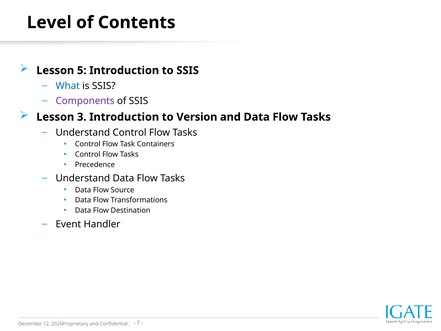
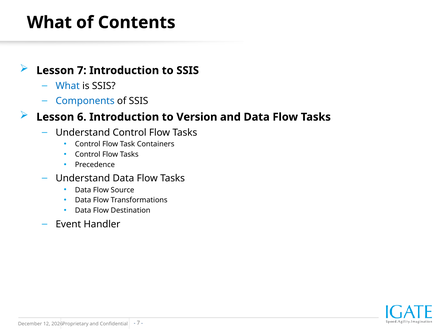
Level: Level -> What (49, 22)
Lesson 5: 5 -> 7 (82, 70)
Components colour: purple -> blue (85, 101)
3: 3 -> 6 (82, 117)
